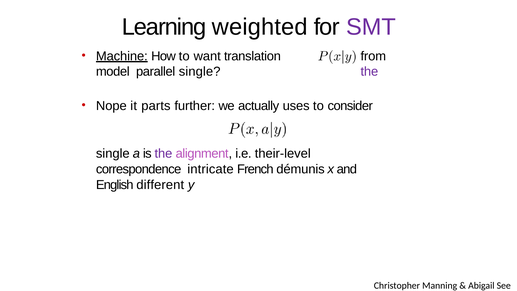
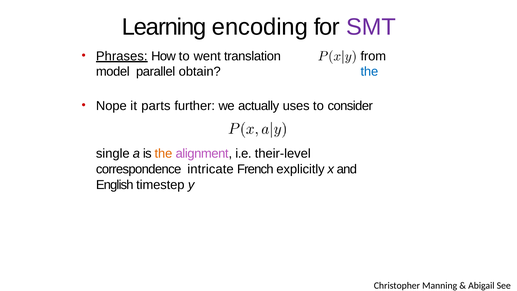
weighted: weighted -> encoding (260, 27)
Machine: Machine -> Phrases (122, 56)
want: want -> went (207, 56)
parallel single: single -> obtain (200, 72)
the colour: purple -> blue (369, 72)
the colour: purple -> orange (163, 154)
démunis: démunis -> explicitly (301, 169)
different: different -> timestep (160, 185)
